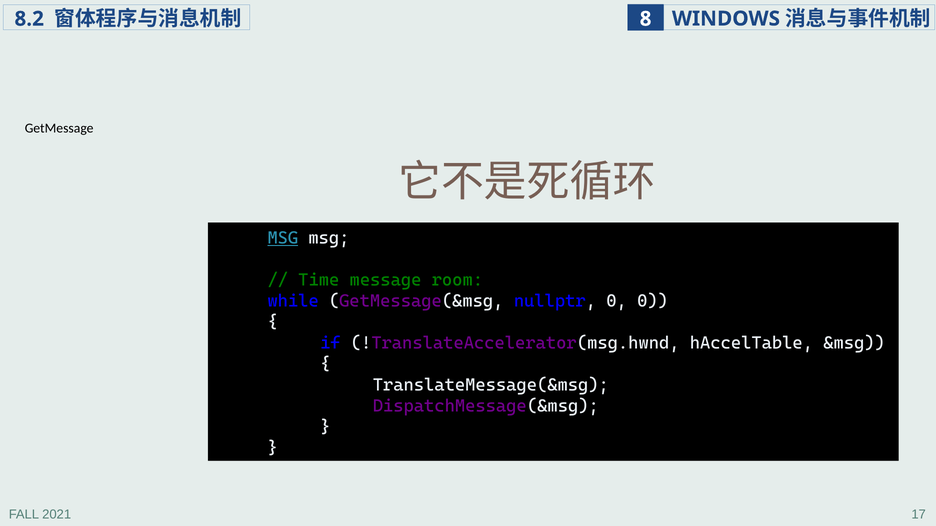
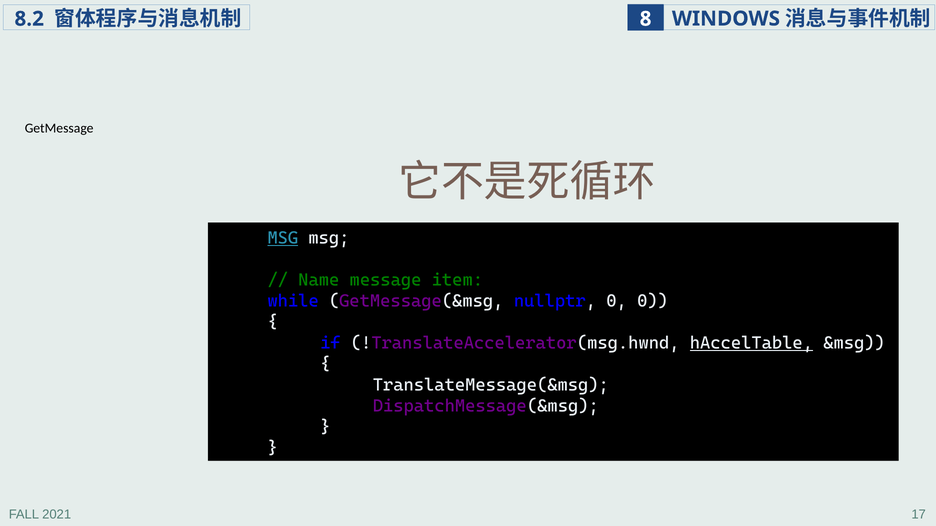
Time: Time -> Name (319, 280)
room: room -> item (457, 280)
hAccelTable underline: none -> present (751, 343)
